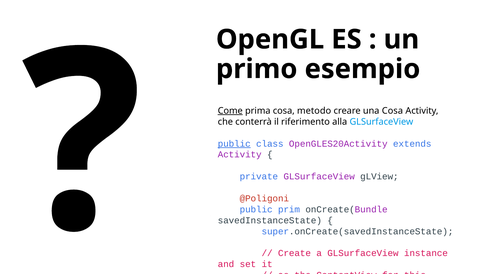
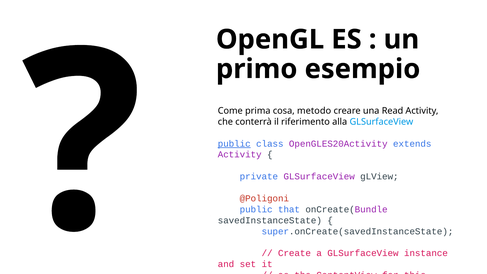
Come underline: present -> none (230, 111)
una Cosa: Cosa -> Read (392, 111)
prim: prim -> that (289, 209)
